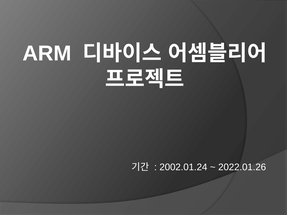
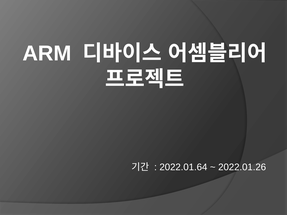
2002.01.24: 2002.01.24 -> 2022.01.64 (183, 167)
